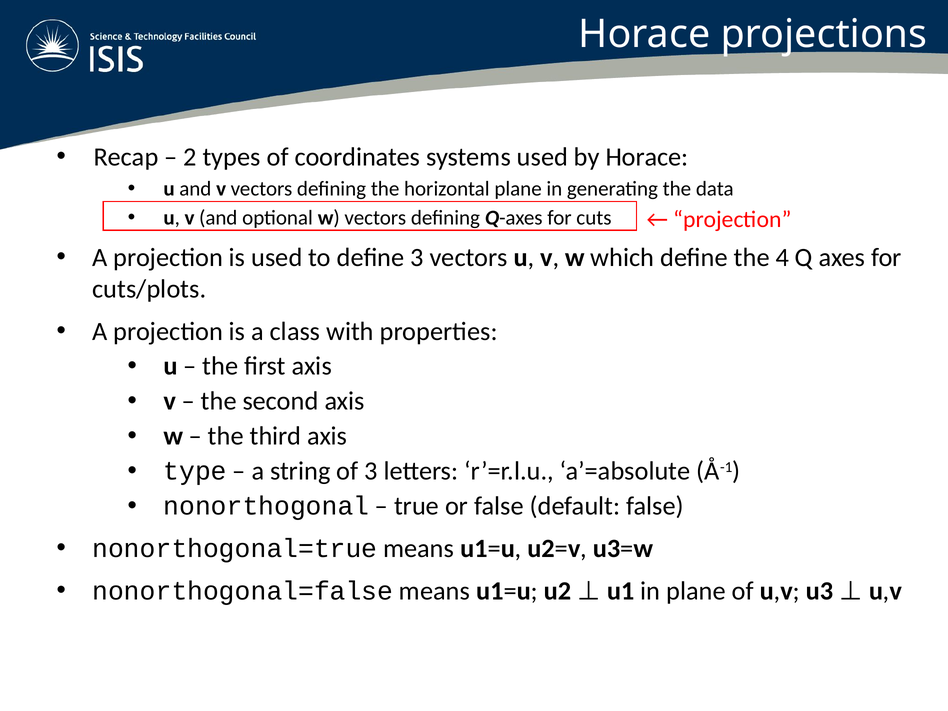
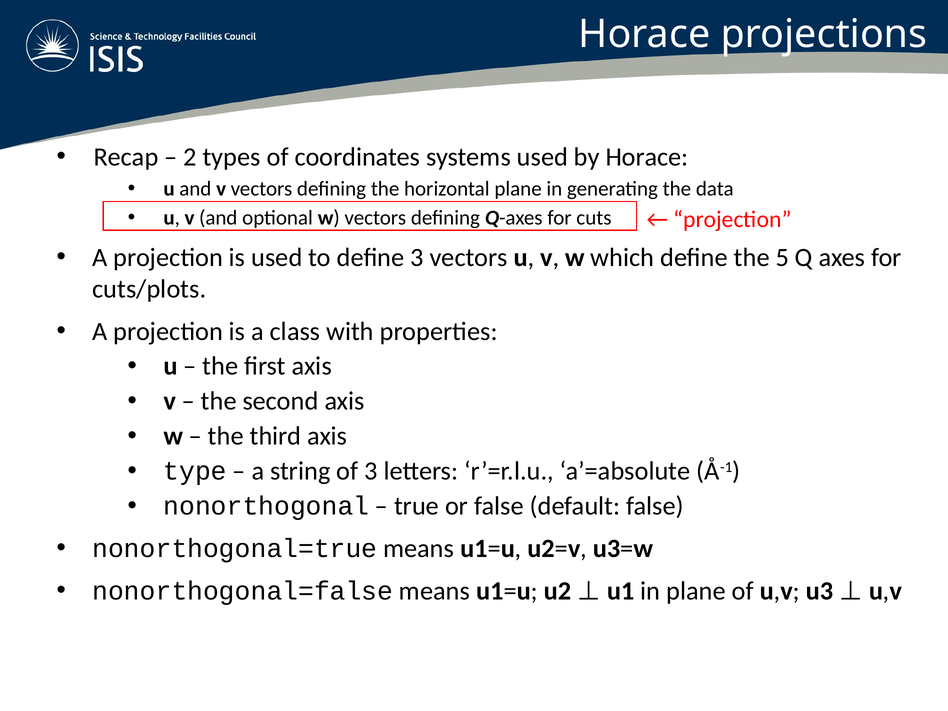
4: 4 -> 5 (782, 258)
